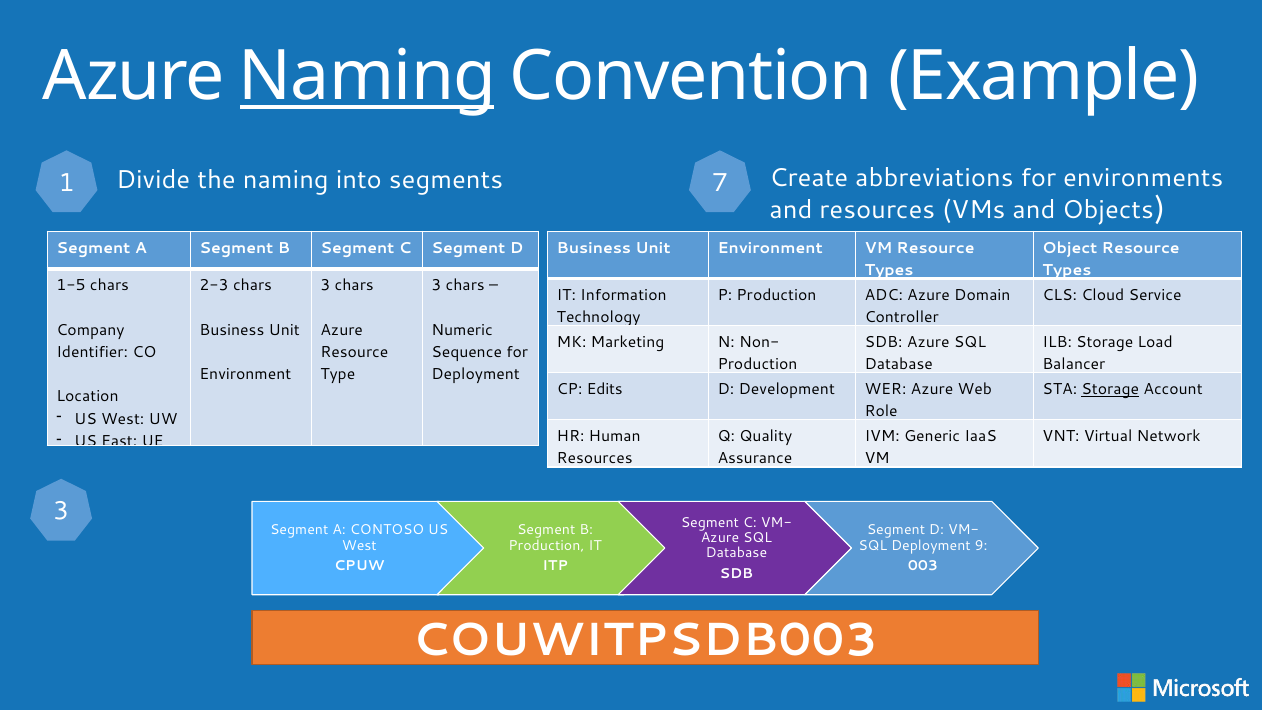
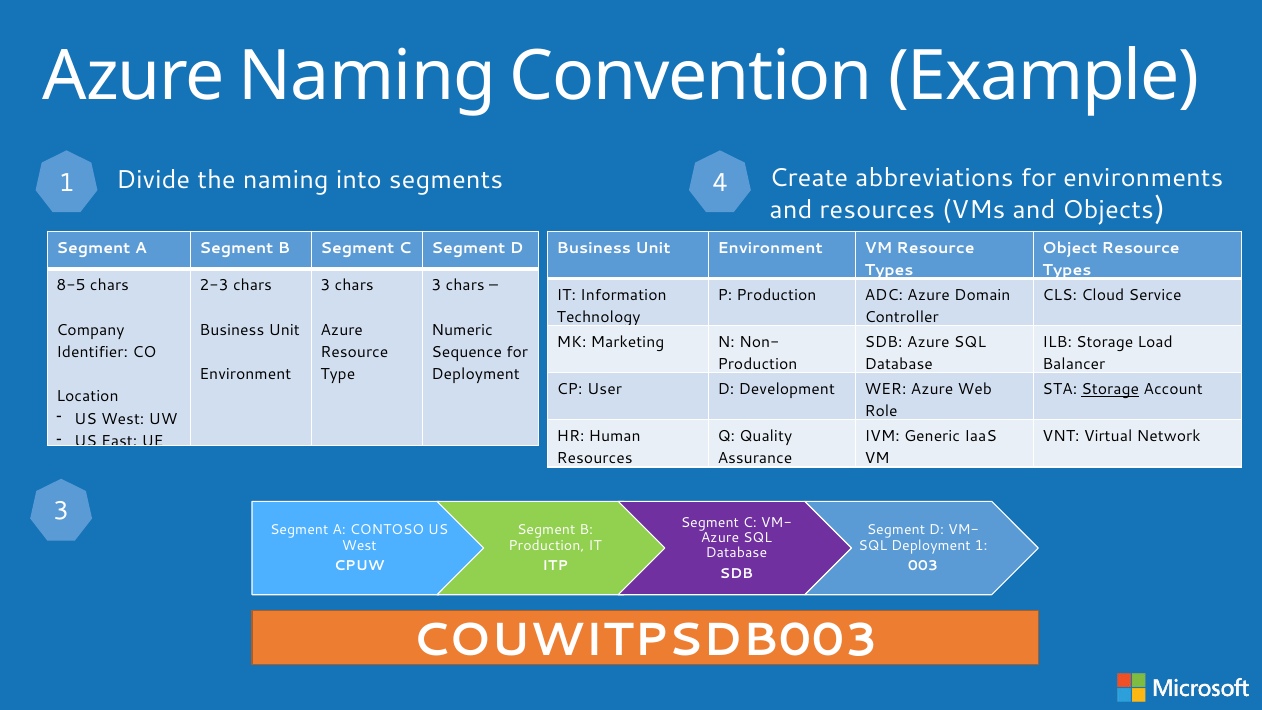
Naming underline: present -> none (367, 77)
7: 7 -> 4 (720, 183)
1-5: 1-5 -> 8-5 (71, 285)
Edits: Edits -> User (605, 389)
Deployment 9: 9 -> 1 (981, 545)
